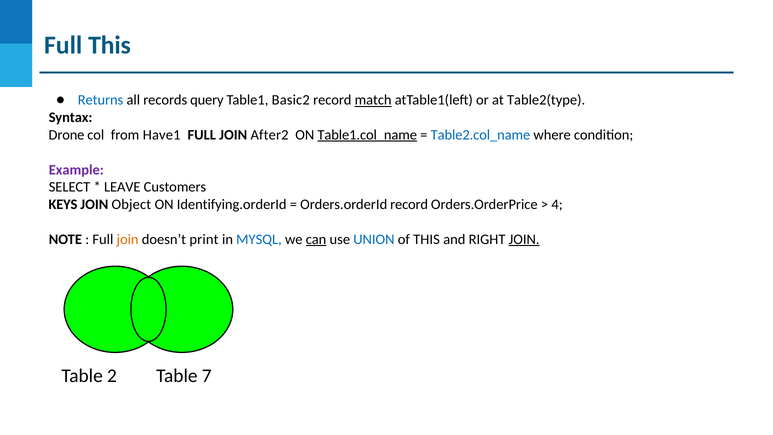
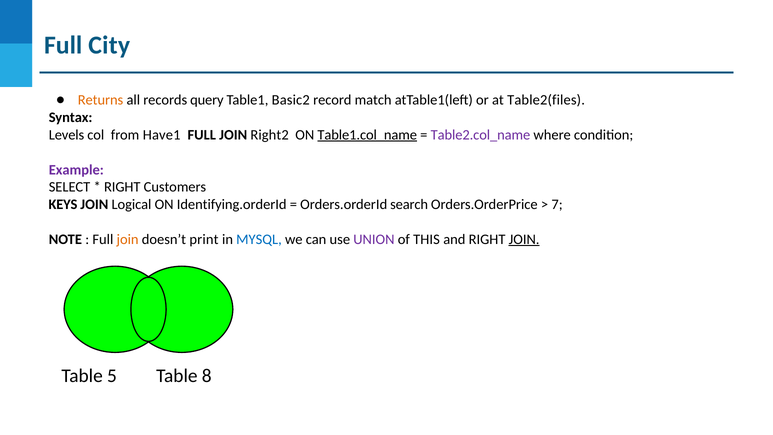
Full This: This -> City (109, 45)
Returns colour: blue -> orange (101, 100)
match underline: present -> none (373, 100)
Table2(type: Table2(type -> Table2(files (546, 100)
Drone: Drone -> Levels (67, 135)
After2: After2 -> Right2 (270, 135)
Table2.col_name colour: blue -> purple (480, 135)
LEAVE: LEAVE -> RIGHT (122, 187)
Object: Object -> Logical (131, 204)
Orders.orderId record: record -> search (409, 204)
4: 4 -> 7 (557, 204)
can underline: present -> none (316, 239)
UNION colour: blue -> purple (374, 239)
2: 2 -> 5 (112, 376)
7: 7 -> 8 (207, 376)
